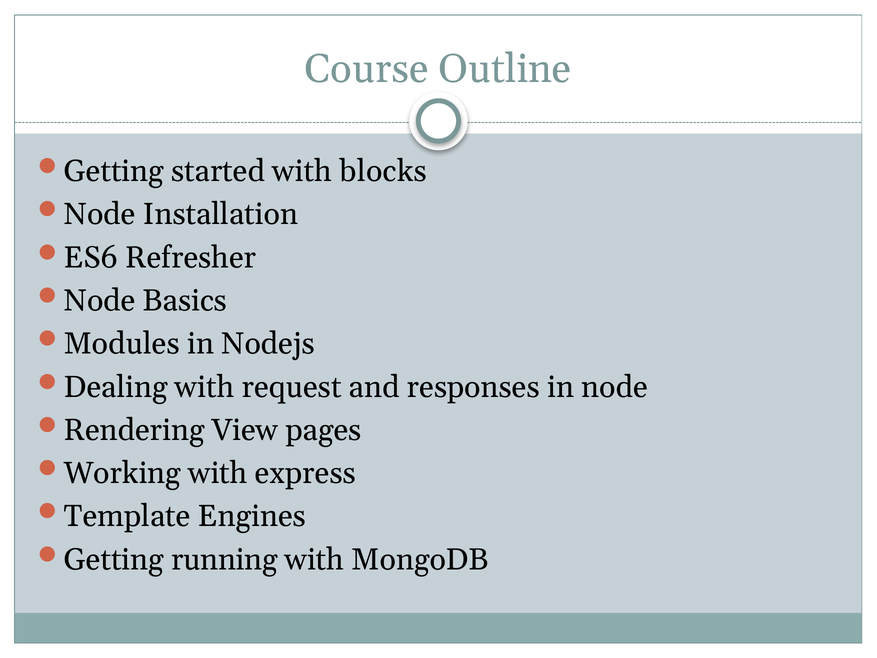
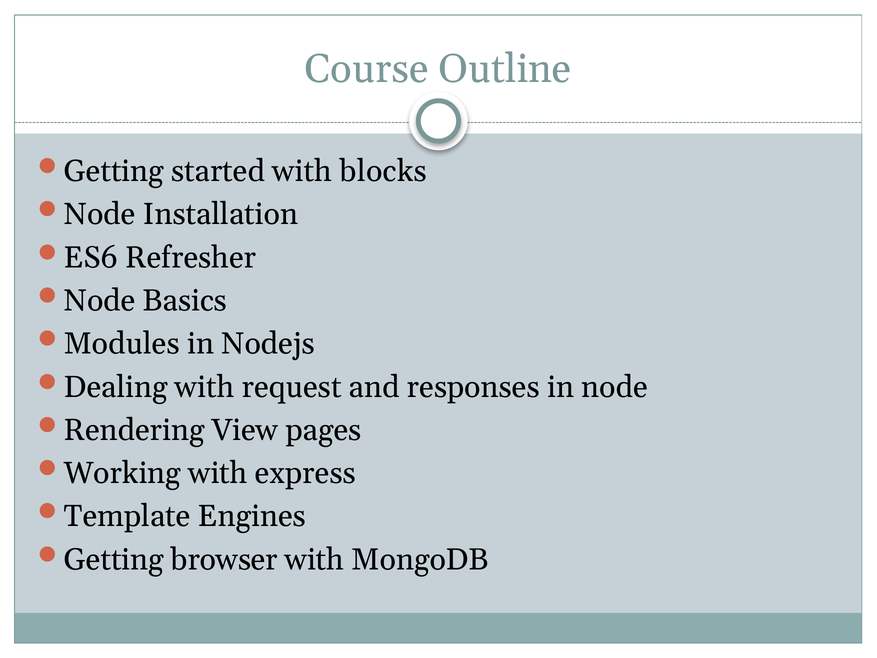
running: running -> browser (224, 559)
